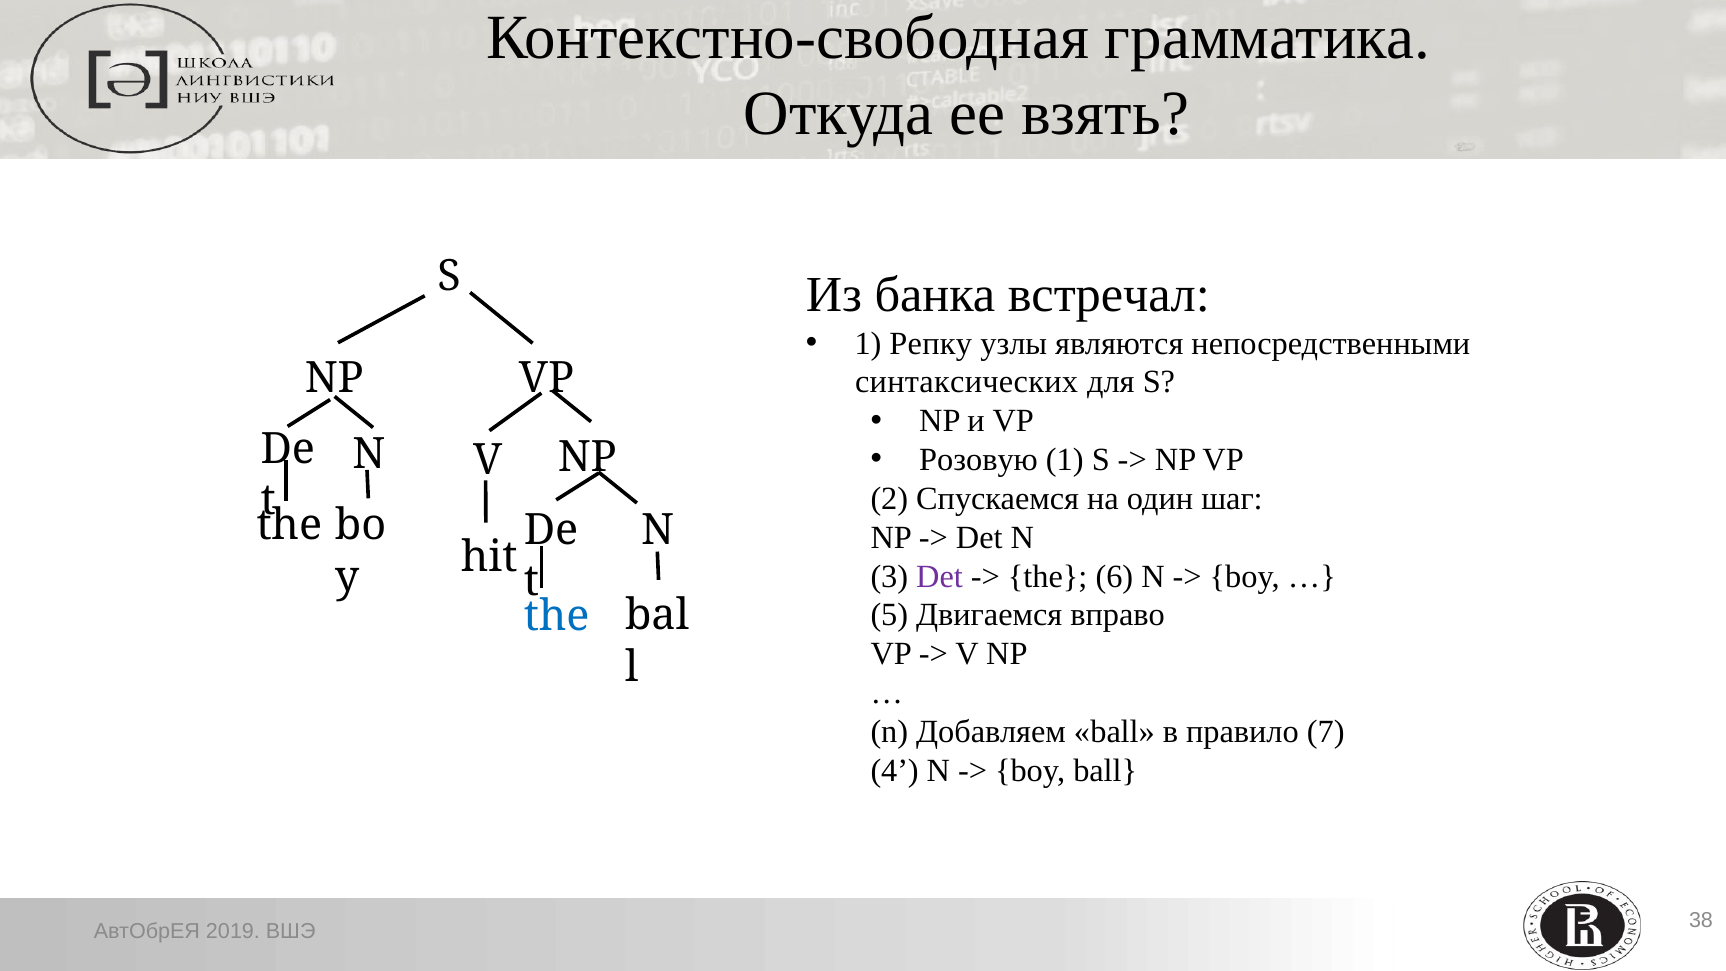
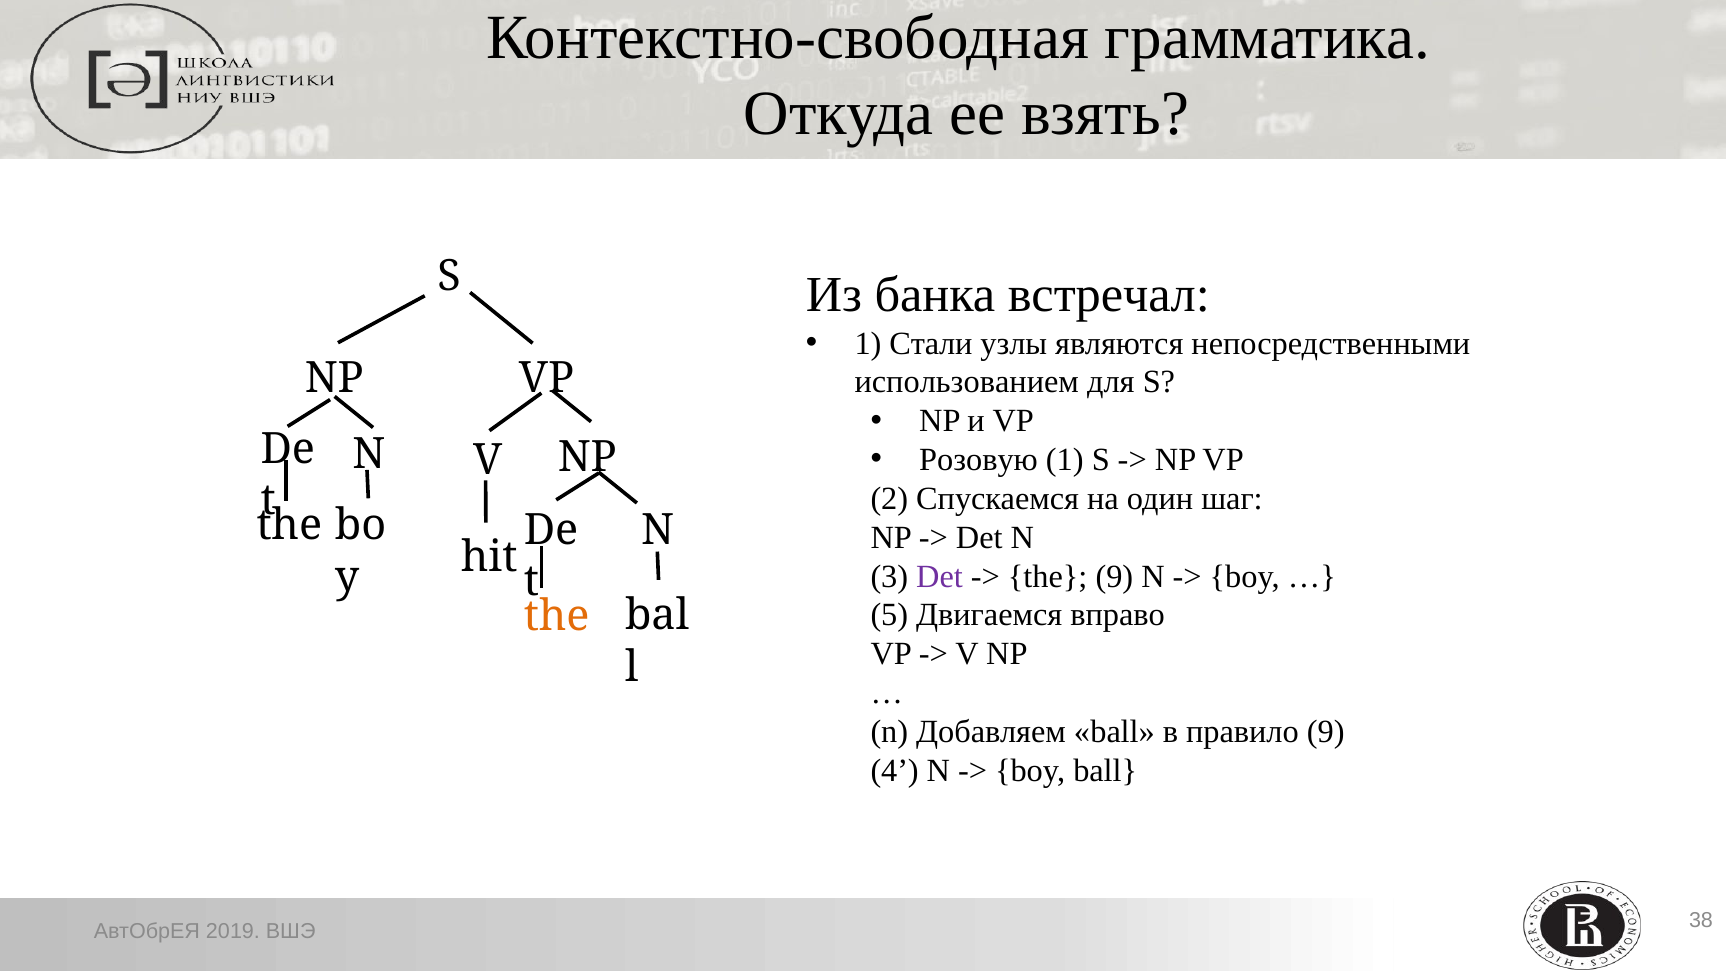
Репку: Репку -> Стали (931, 343)
синтаксических: синтаксических -> использованием (967, 382)
the 6: 6 -> 9 (1114, 576)
the colour: blue -> orange (557, 617)
правило 7: 7 -> 9 (1326, 732)
